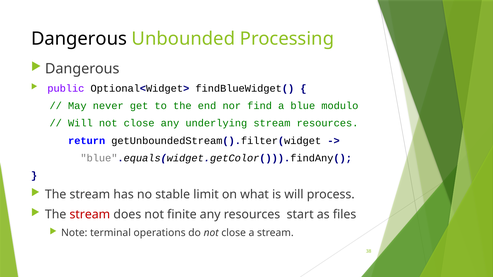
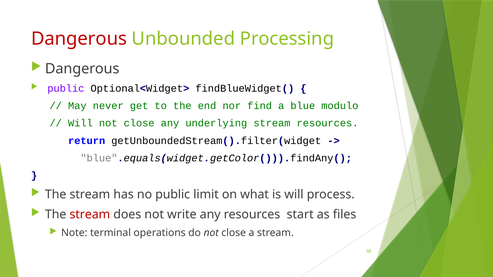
Dangerous colour: black -> red (79, 39)
no stable: stable -> public (173, 195)
finite: finite -> write (182, 215)
